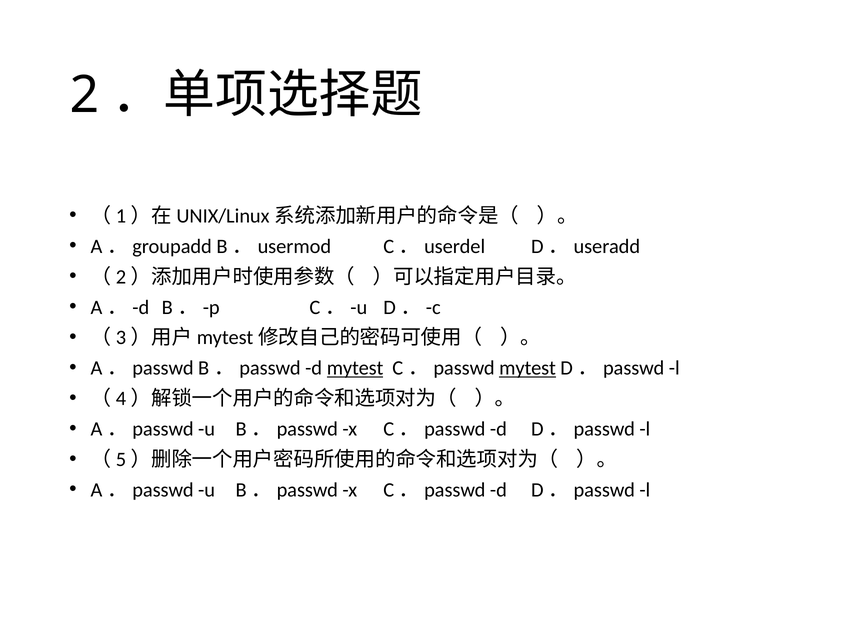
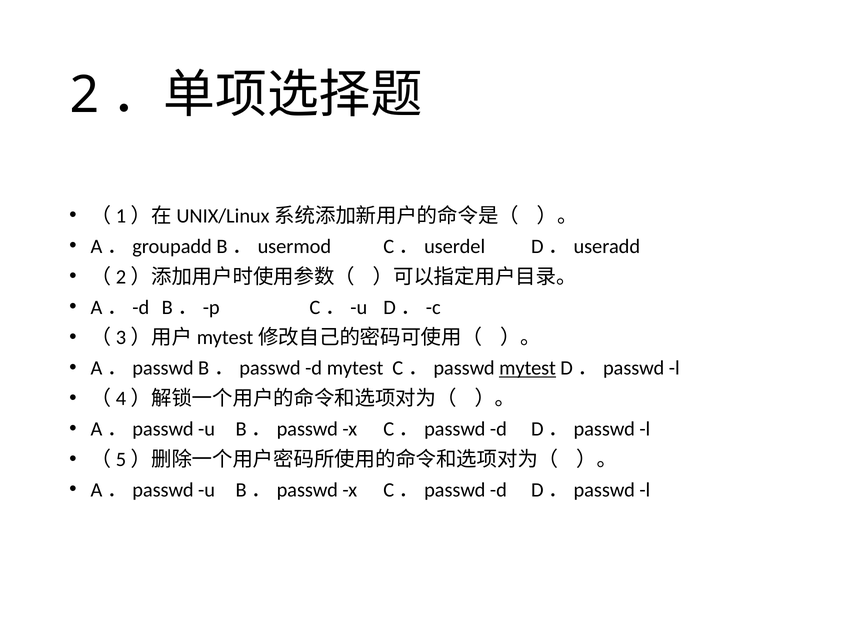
mytest underline: present -> none (355, 368)
